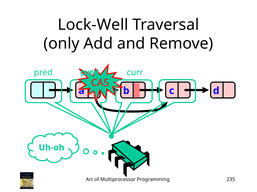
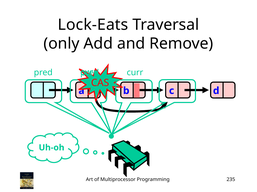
Lock-Well: Lock-Well -> Lock-Eats (93, 25)
